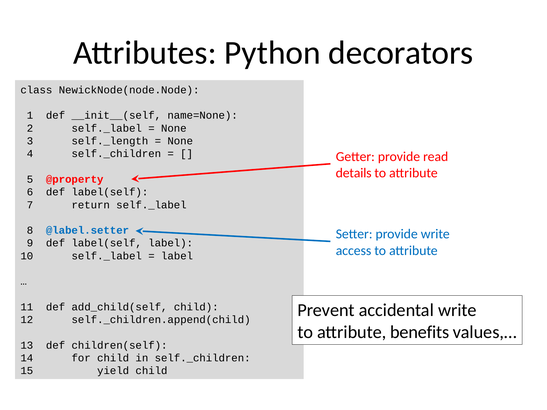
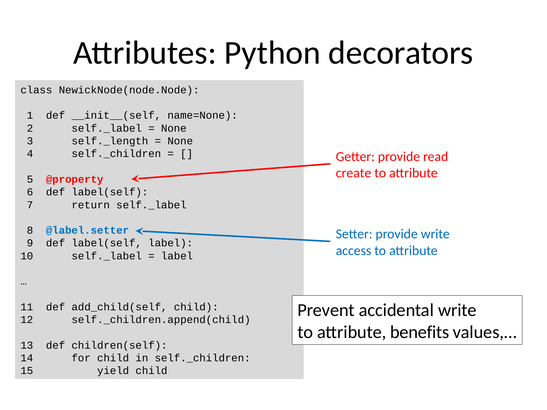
details: details -> create (354, 173)
